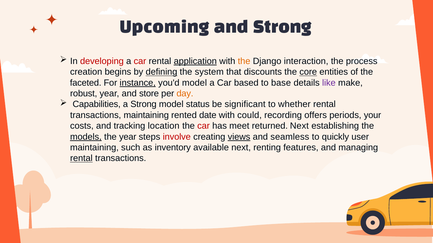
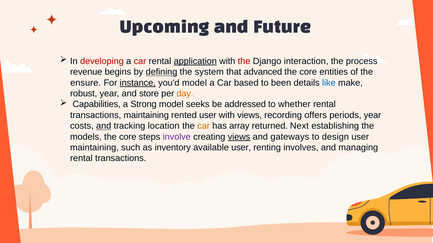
and Strong: Strong -> Future (282, 27)
the colour: orange -> red (244, 61)
creation: creation -> revenue (86, 72)
discounts: discounts -> advanced (263, 72)
core underline: present -> none (308, 72)
faceted: faceted -> ensure (86, 83)
base: base -> been (281, 83)
like colour: purple -> blue (329, 83)
status: status -> seeks (198, 105)
significant: significant -> addressed (245, 105)
rented date: date -> user (208, 115)
with could: could -> views (250, 115)
periods your: your -> year (372, 115)
and underline: none -> present (104, 126)
car colour: red -> orange (204, 126)
meet: meet -> array (239, 126)
models underline: present -> none (86, 137)
year: year -> core (128, 137)
involve colour: red -> purple (177, 137)
seamless: seamless -> gateways (290, 137)
quickly: quickly -> design (335, 137)
available next: next -> user (241, 148)
features: features -> involves (301, 148)
rental underline: present -> none (81, 159)
